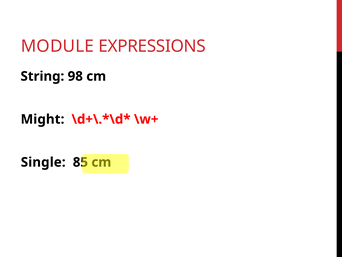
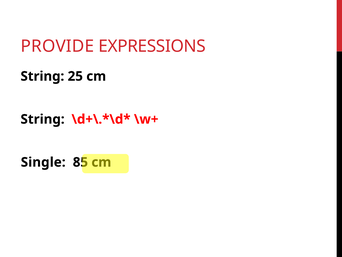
MODULE: MODULE -> PROVIDE (57, 46)
98: 98 -> 25 (75, 76)
Might: Might -> String (43, 119)
